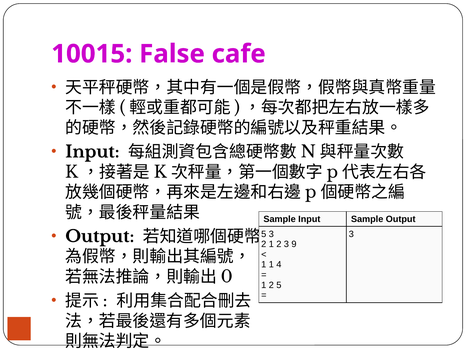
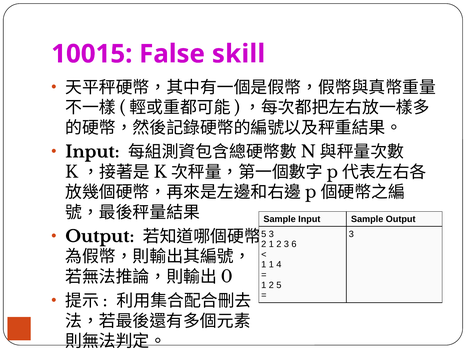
cafe: cafe -> skill (239, 54)
9: 9 -> 6 (294, 244)
